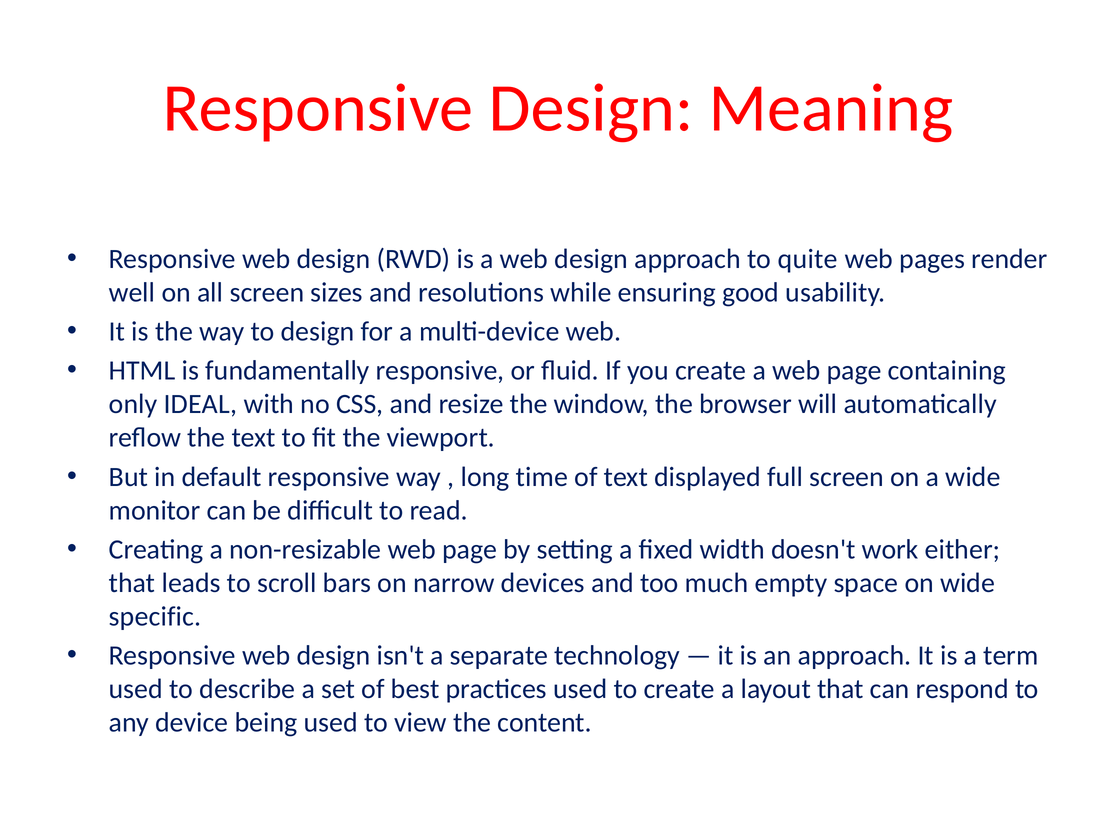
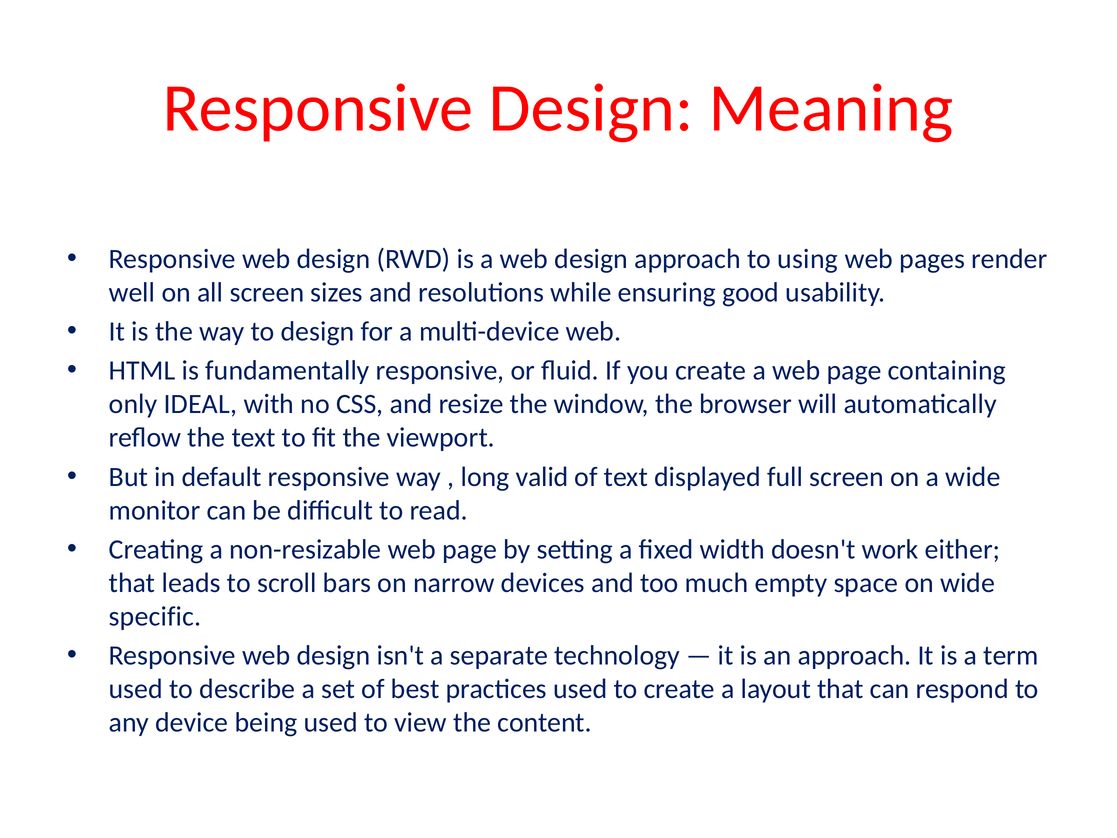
quite: quite -> using (808, 259)
time: time -> valid (542, 477)
